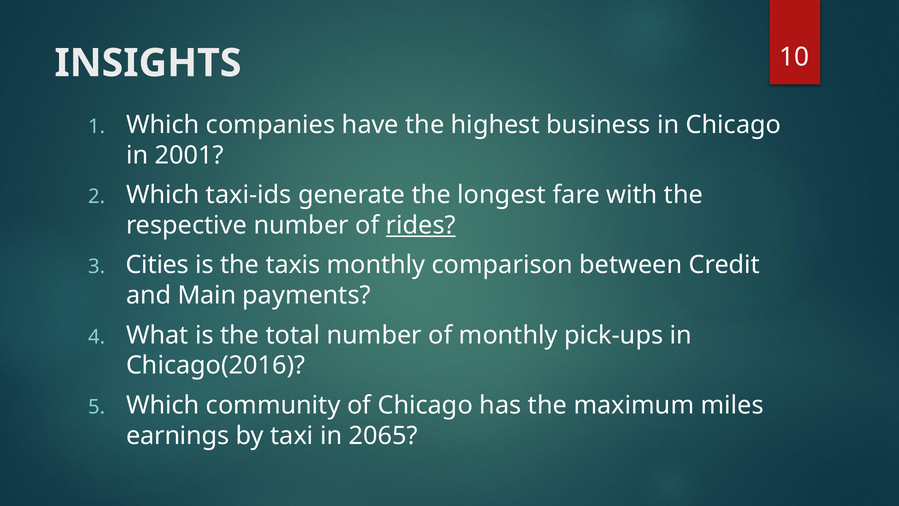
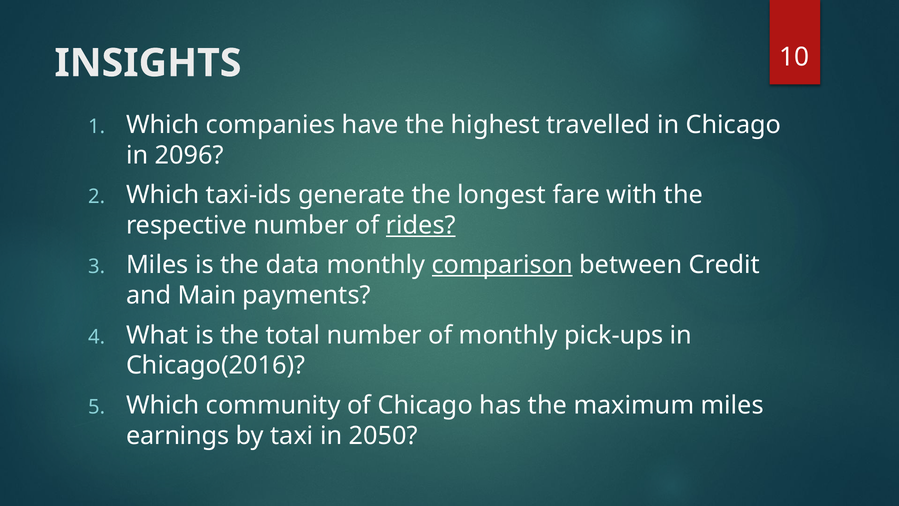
business: business -> travelled (598, 125)
2001: 2001 -> 2096 (189, 155)
Cities: Cities -> Miles (157, 265)
taxis: taxis -> data (293, 265)
comparison underline: none -> present (502, 265)
2065: 2065 -> 2050 (383, 435)
